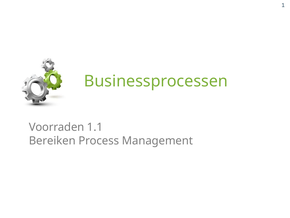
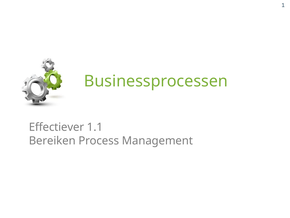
Voorraden: Voorraden -> Effectiever (56, 127)
